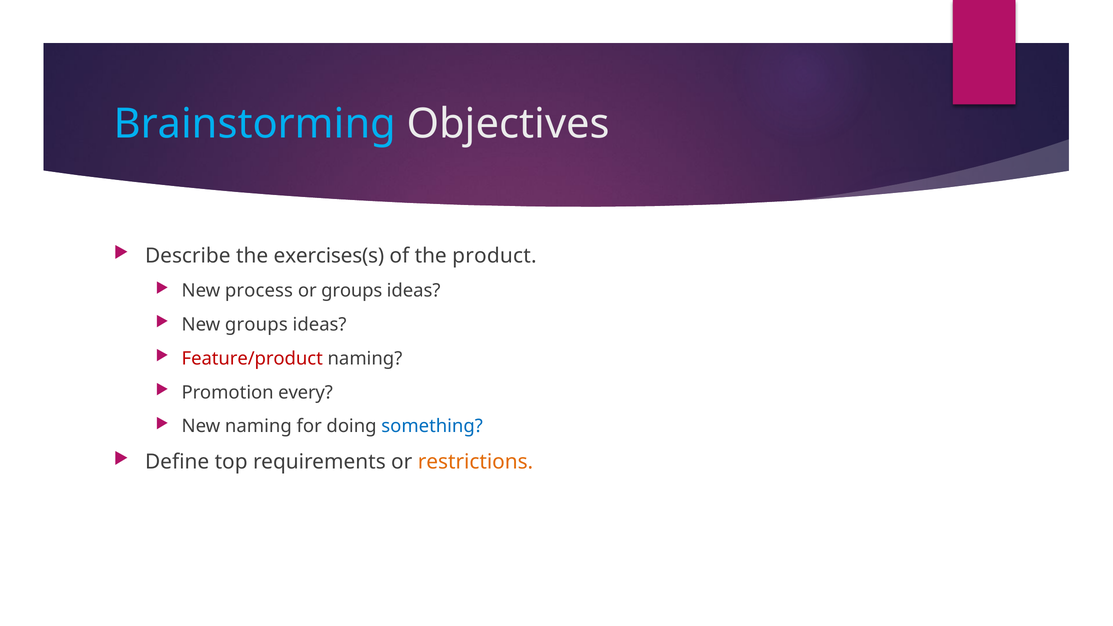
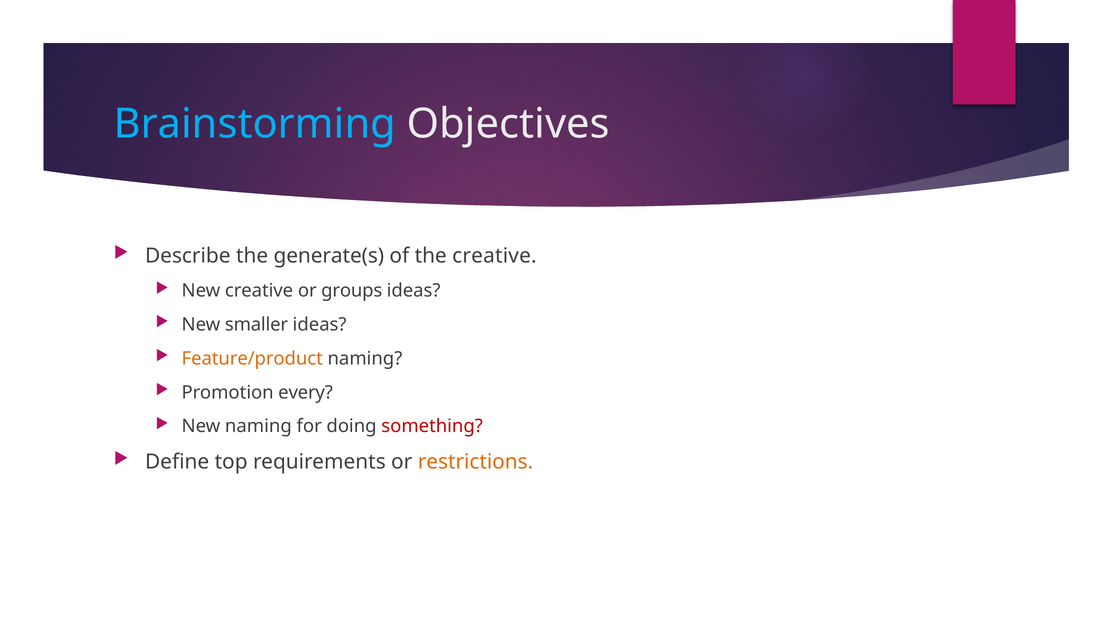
exercises(s: exercises(s -> generate(s (329, 256)
the product: product -> creative (494, 256)
New process: process -> creative (259, 291)
New groups: groups -> smaller (257, 325)
Feature/product colour: red -> orange (252, 359)
something colour: blue -> red (432, 426)
